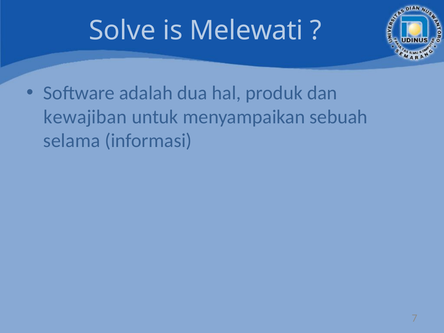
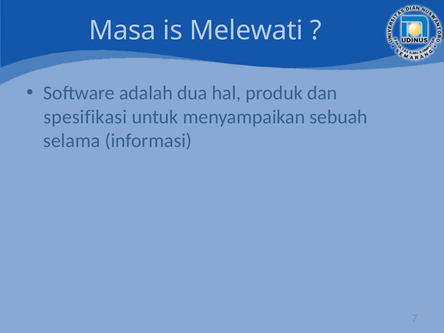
Solve: Solve -> Masa (122, 30)
kewajiban: kewajiban -> spesifikasi (85, 117)
